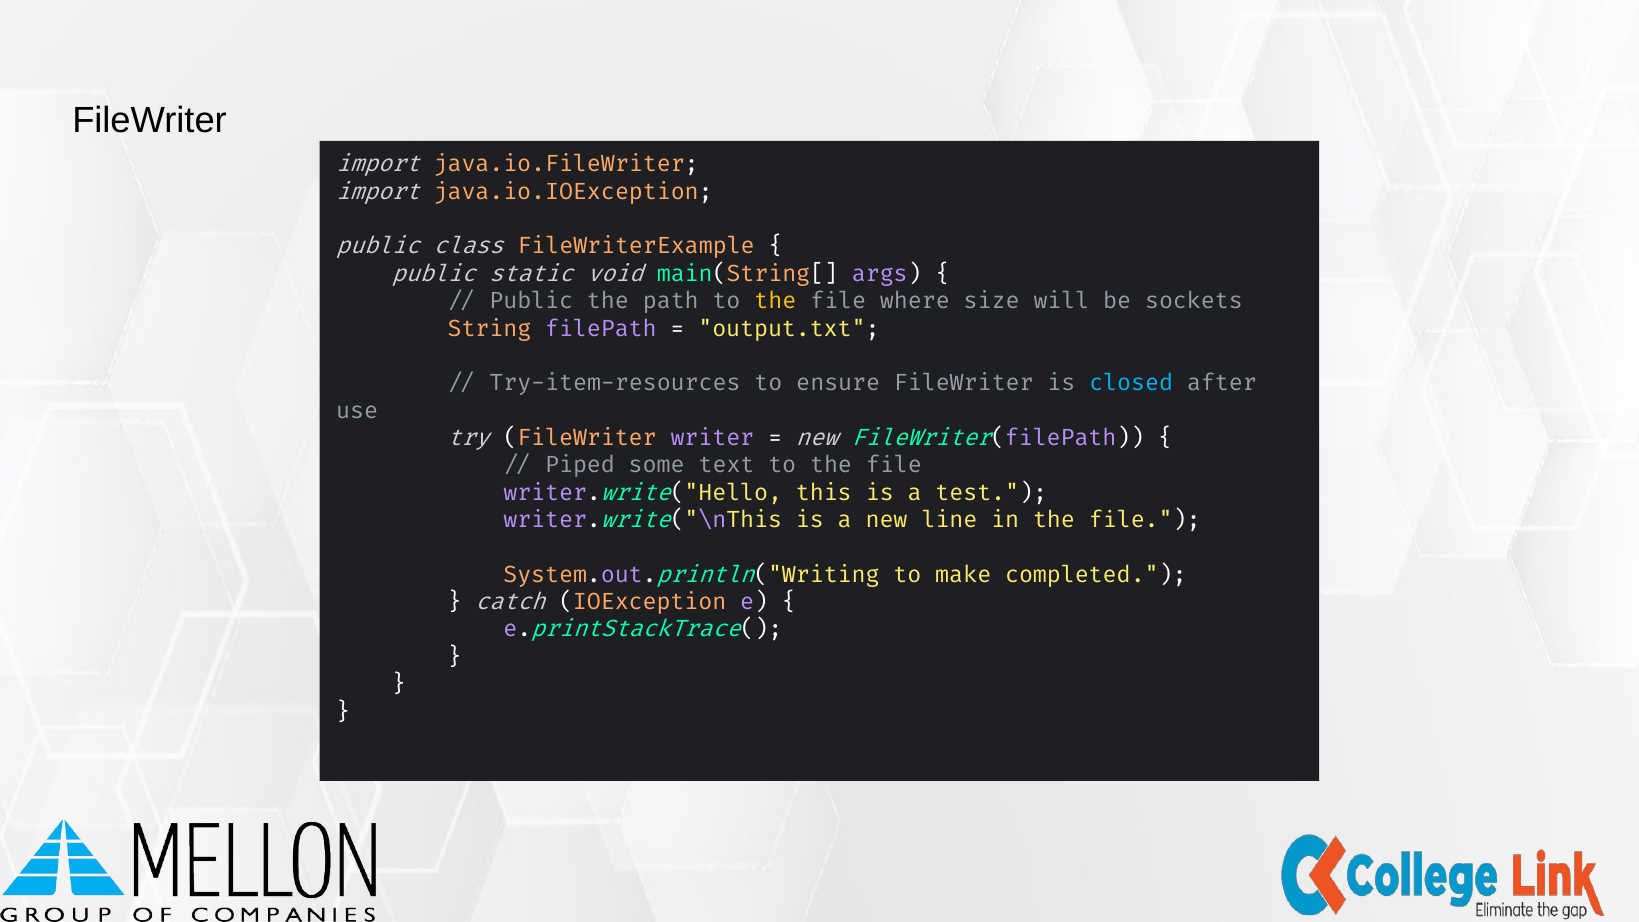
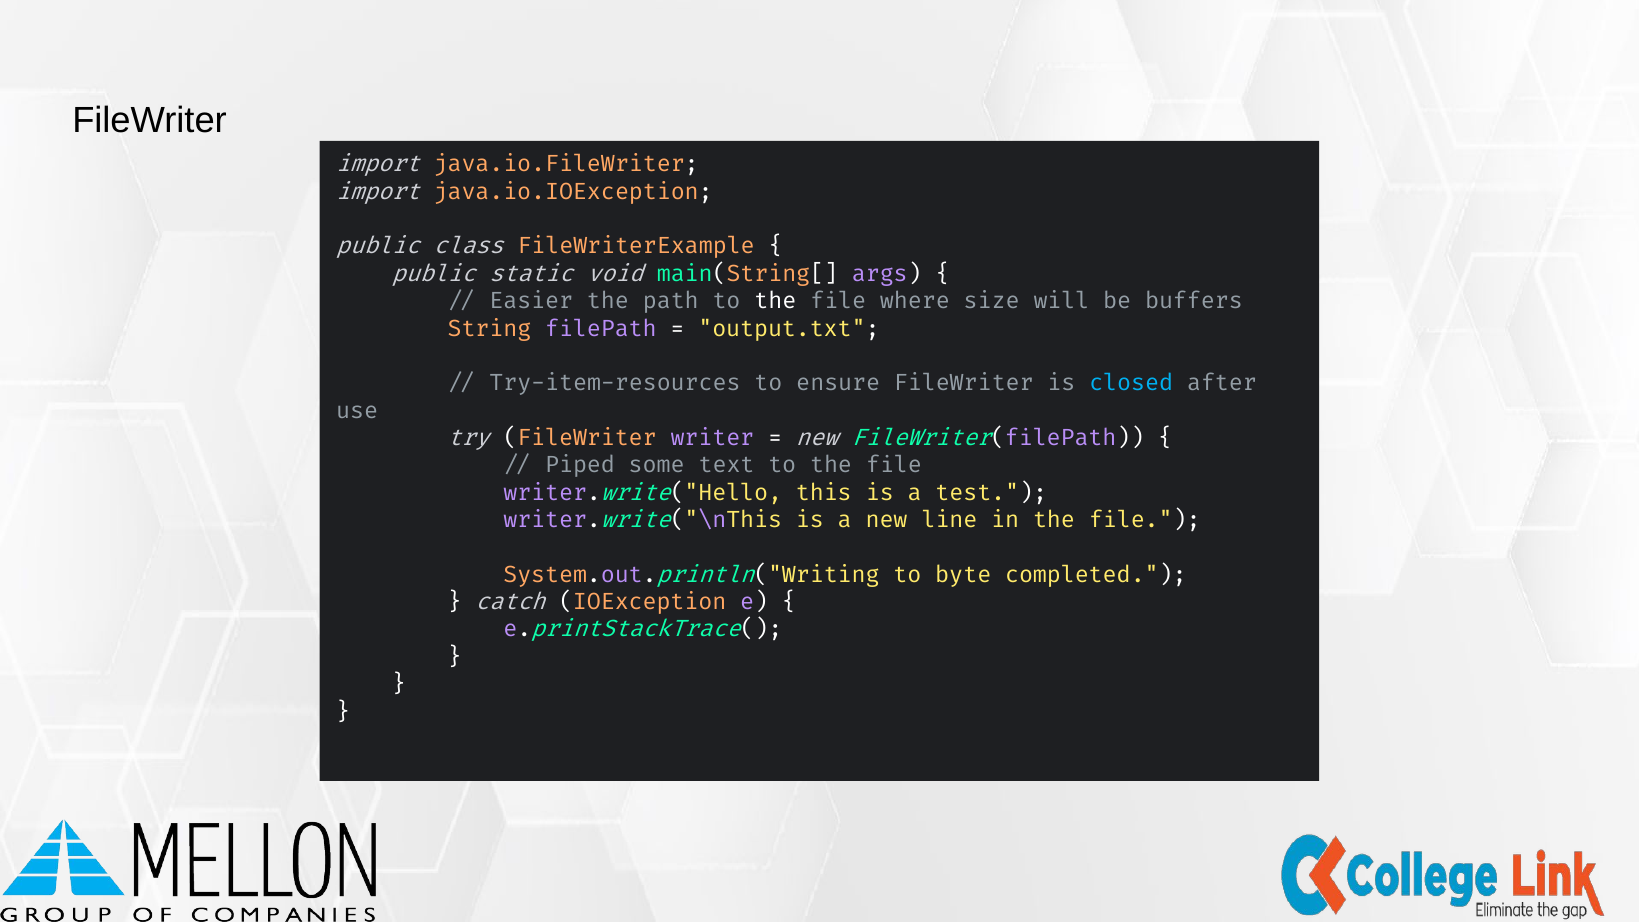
Public: Public -> Easier (531, 301)
the colour: yellow -> white (775, 301)
sockets: sockets -> buffers (1194, 301)
make: make -> byte (963, 575)
